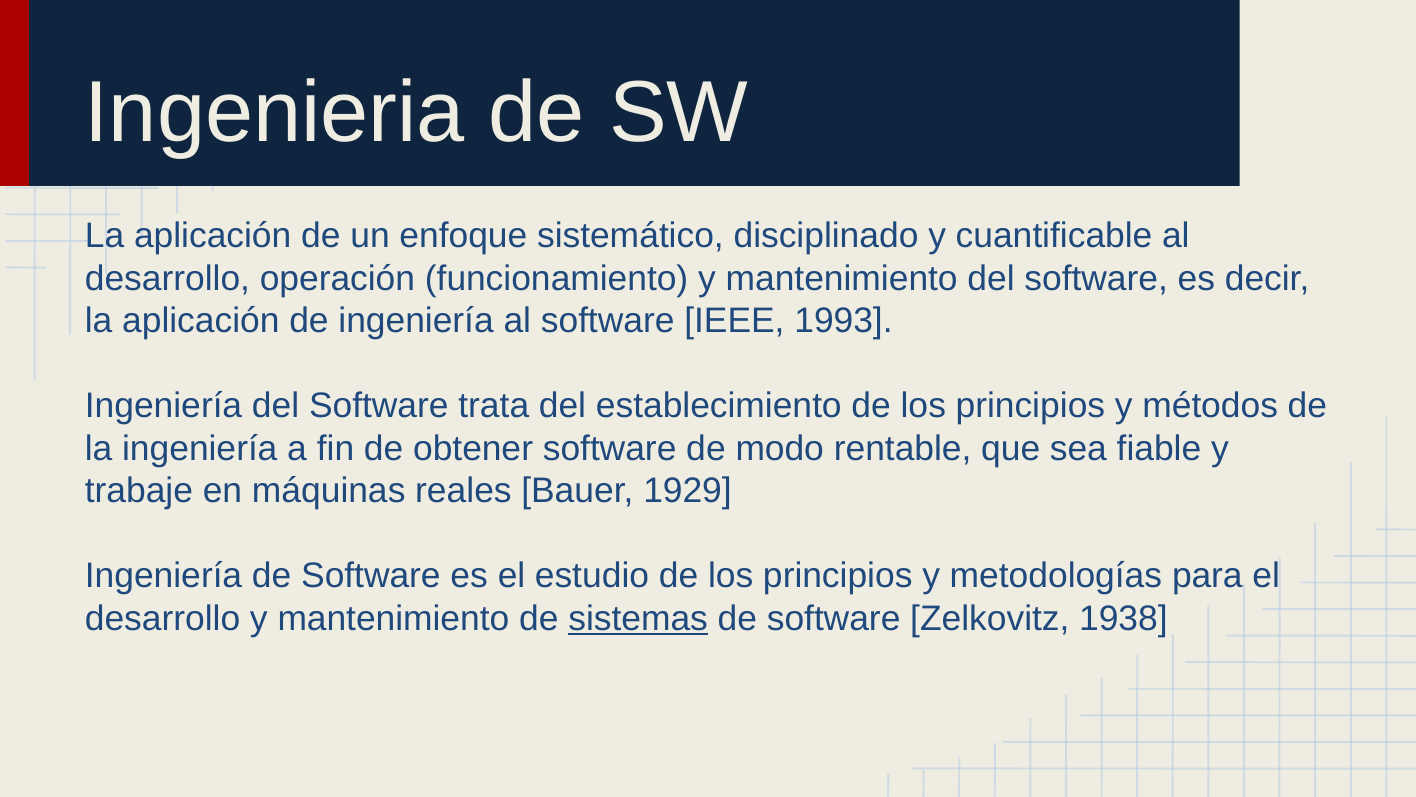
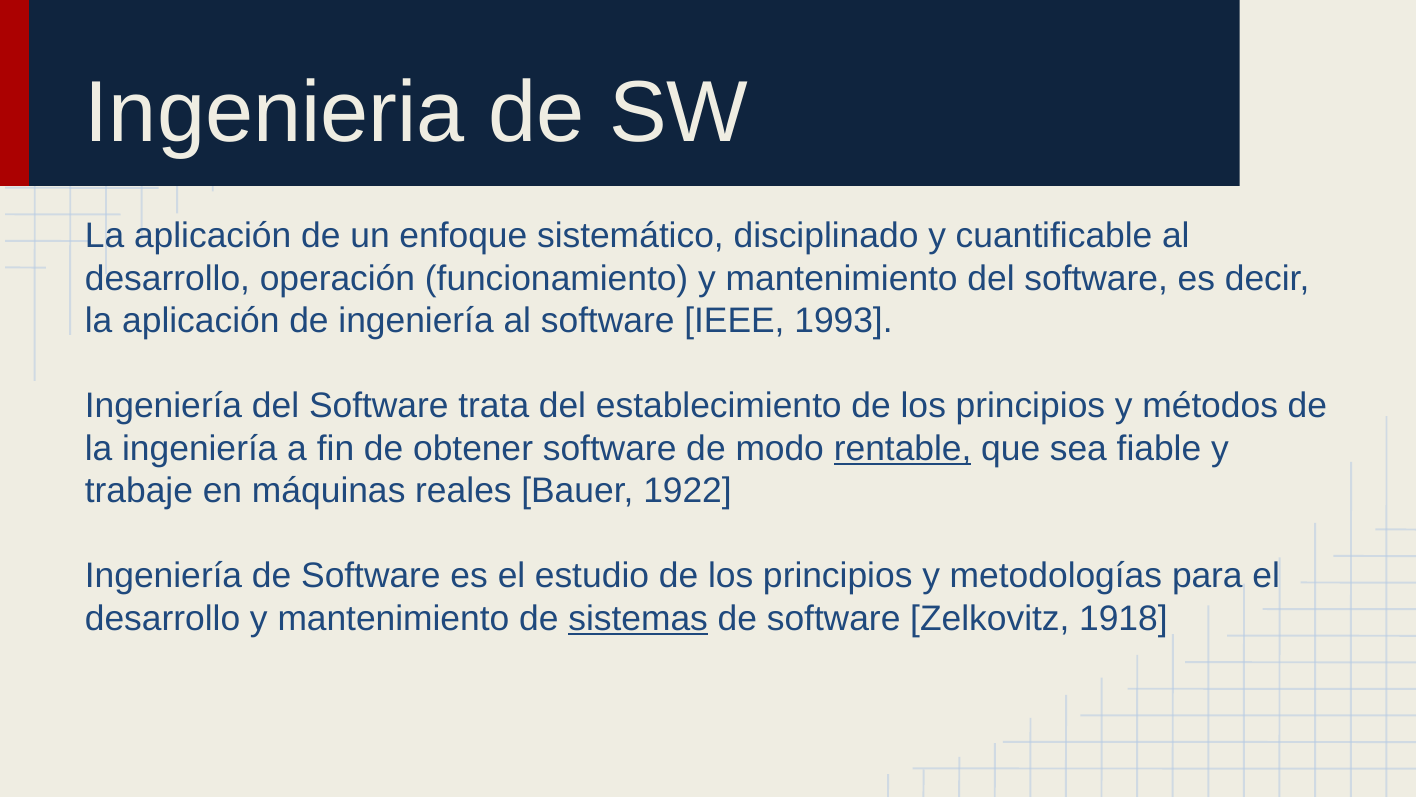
rentable underline: none -> present (903, 448)
1929: 1929 -> 1922 (687, 491)
1938: 1938 -> 1918 (1123, 618)
